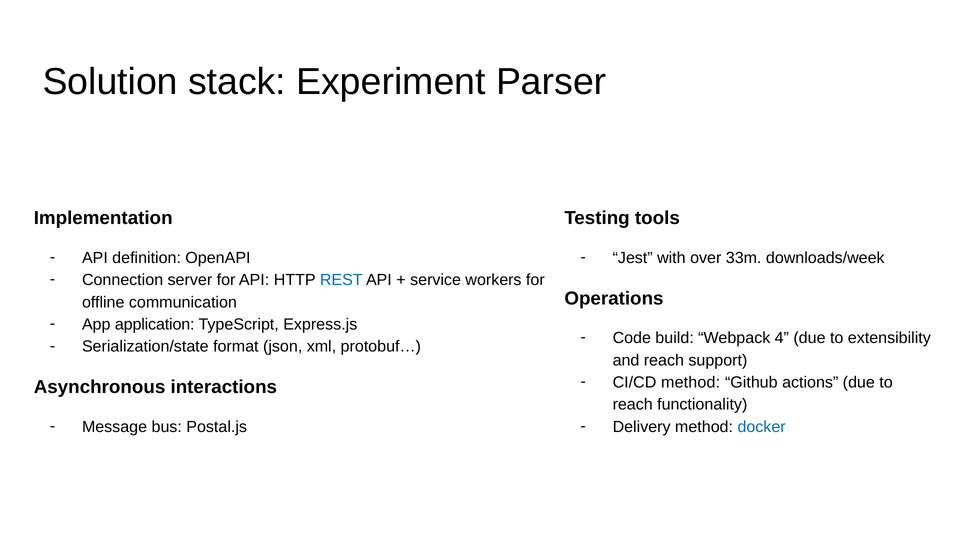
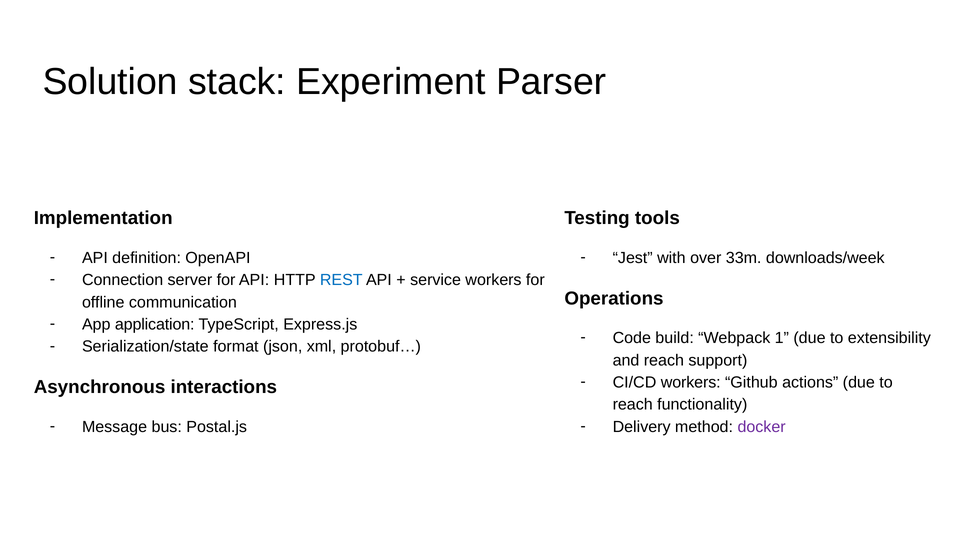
4: 4 -> 1 (782, 338)
CI/CD method: method -> workers (691, 382)
docker colour: blue -> purple (762, 427)
